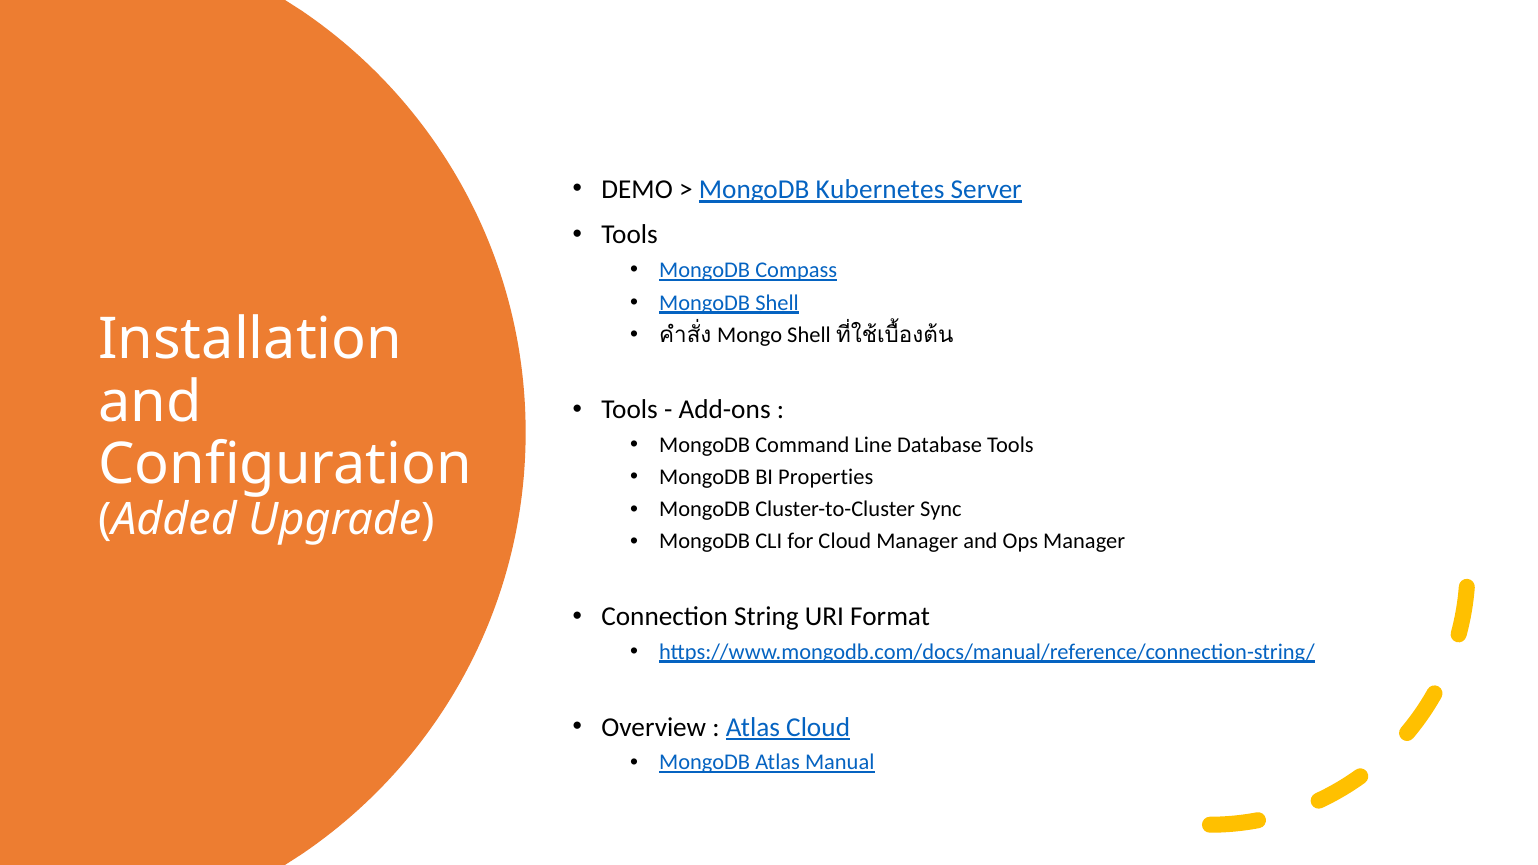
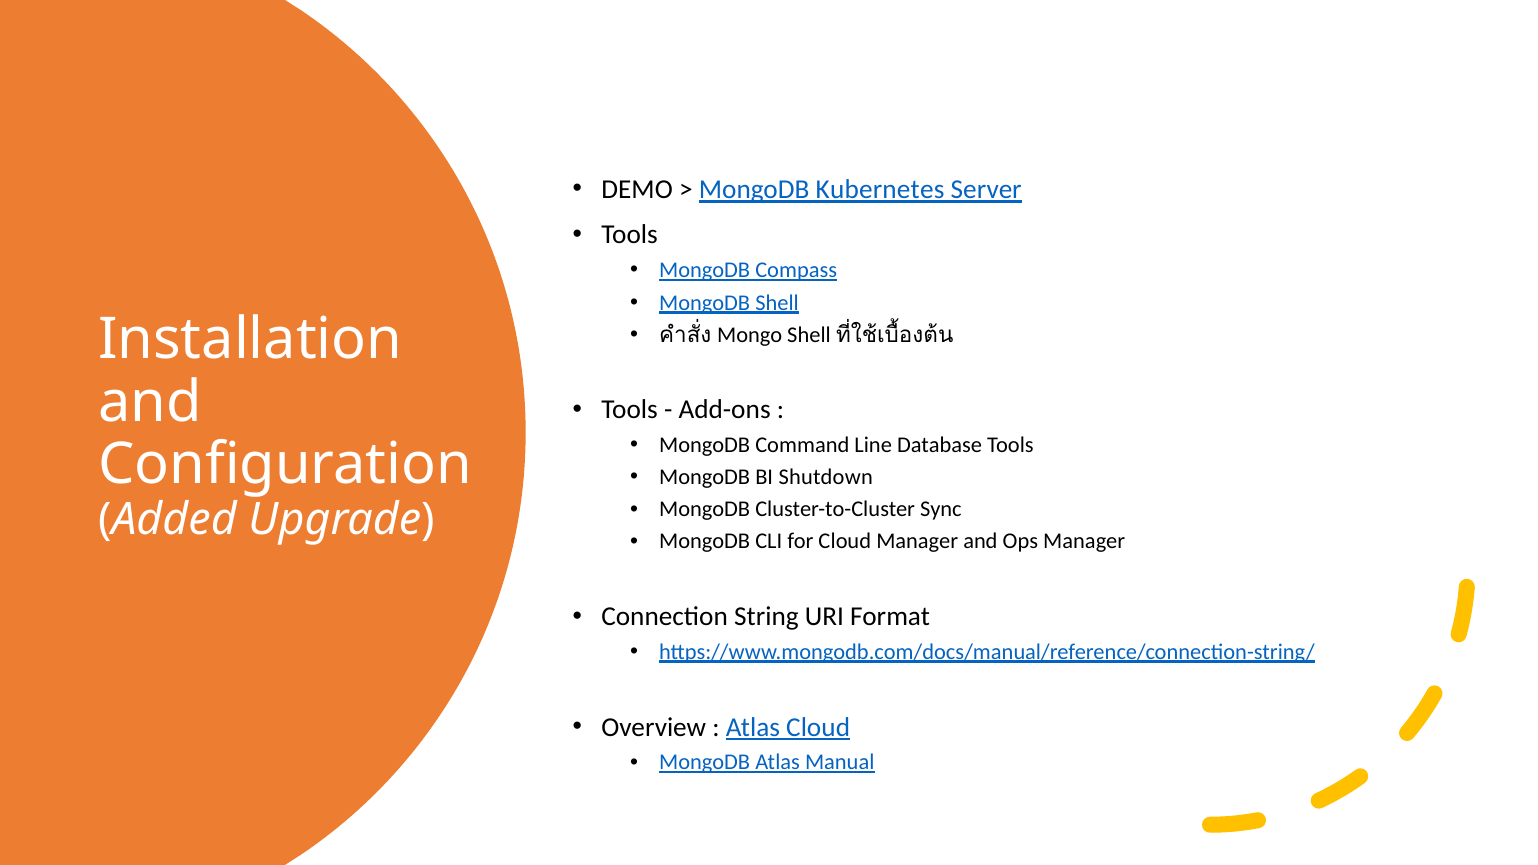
Properties: Properties -> Shutdown (826, 477)
